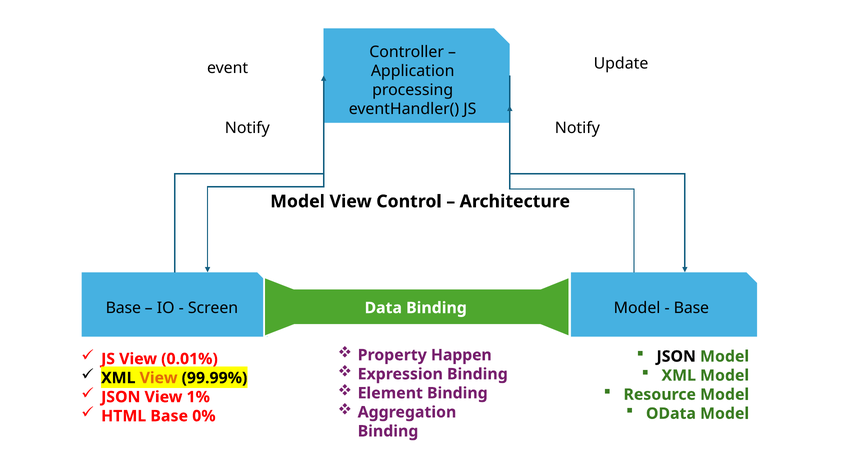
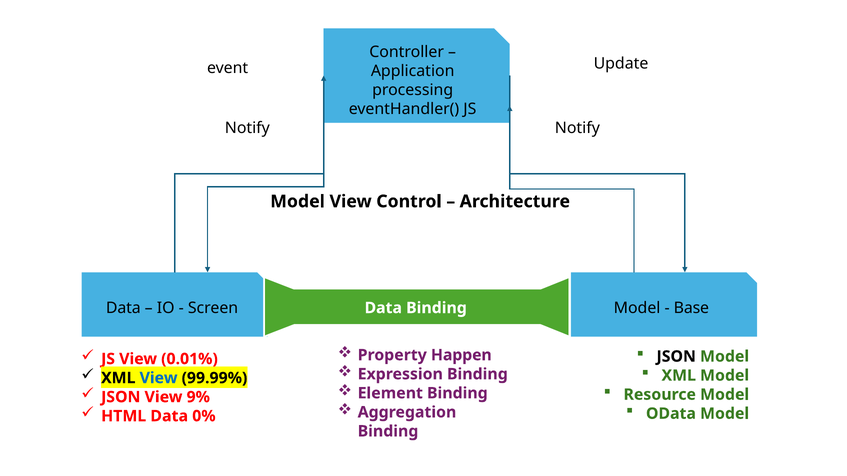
Base: Base -> Data (123, 309)
View colour: orange -> blue (159, 378)
1%: 1% -> 9% (198, 397)
HTML Base: Base -> Data (169, 416)
